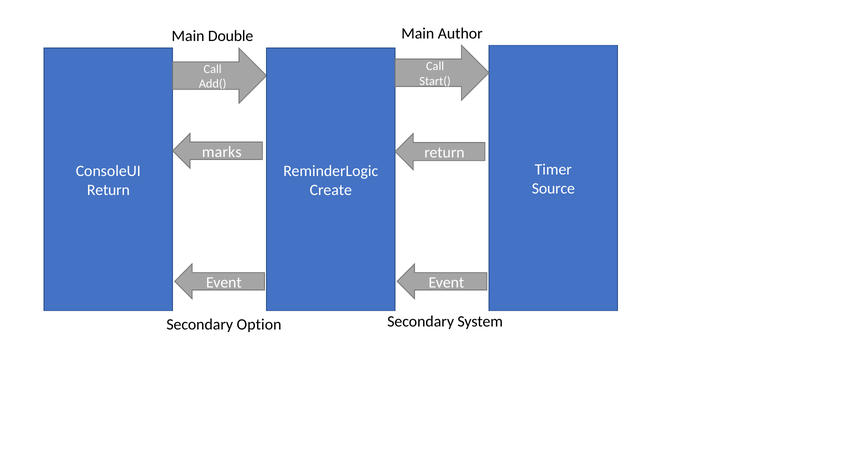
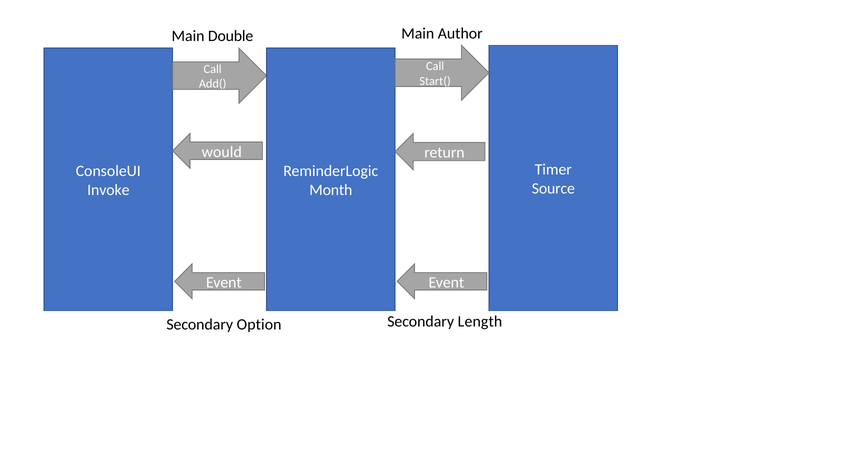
marks: marks -> would (222, 152)
Return: Return -> Invoke (108, 190)
Create: Create -> Month (331, 190)
System: System -> Length (480, 321)
